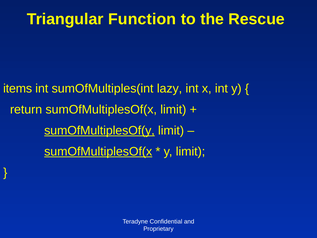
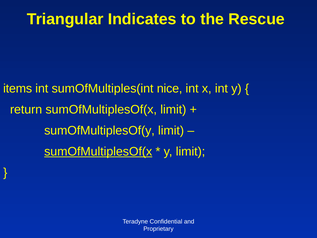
Function: Function -> Indicates (142, 19)
lazy: lazy -> nice (170, 88)
sumOfMultiplesOf(y underline: present -> none (99, 130)
